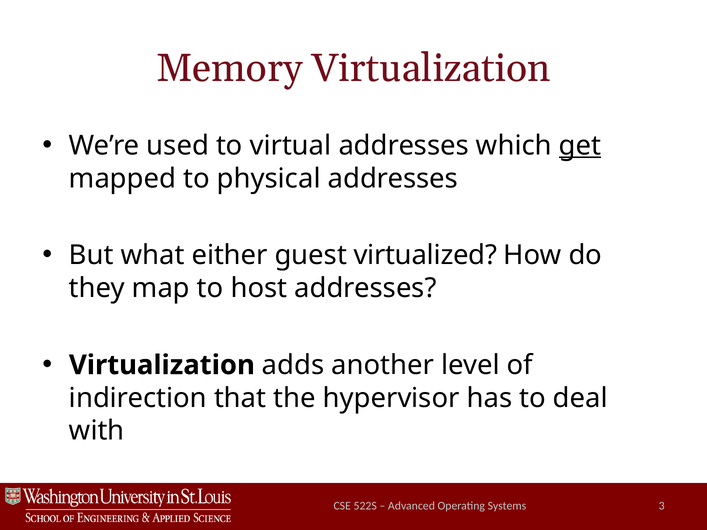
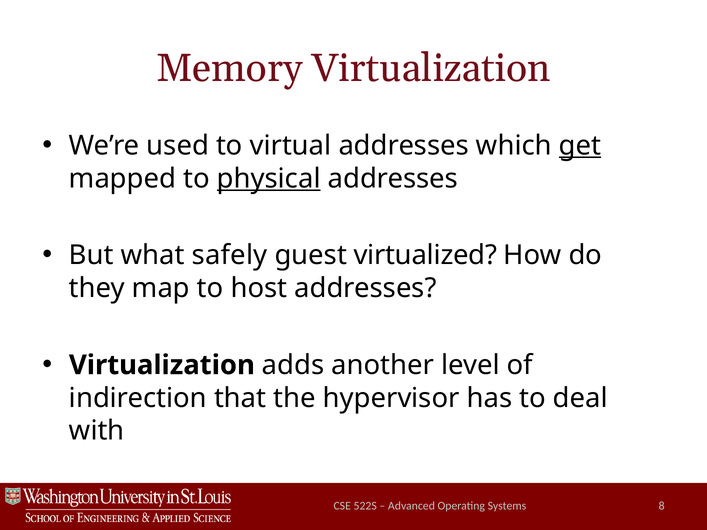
physical underline: none -> present (269, 179)
either: either -> safely (230, 255)
3: 3 -> 8 (662, 506)
